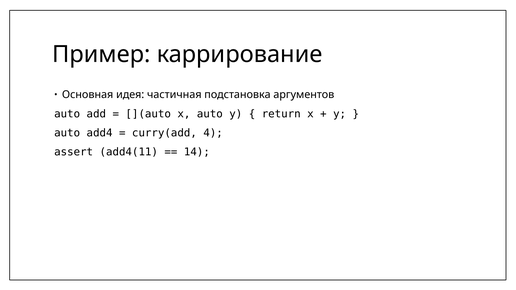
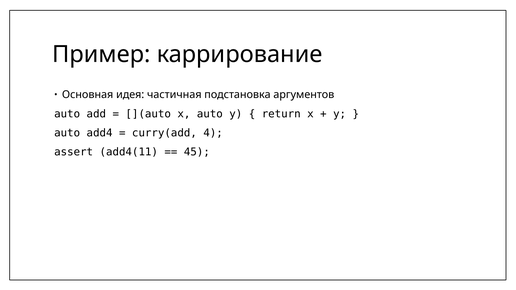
14: 14 -> 45 (197, 152)
